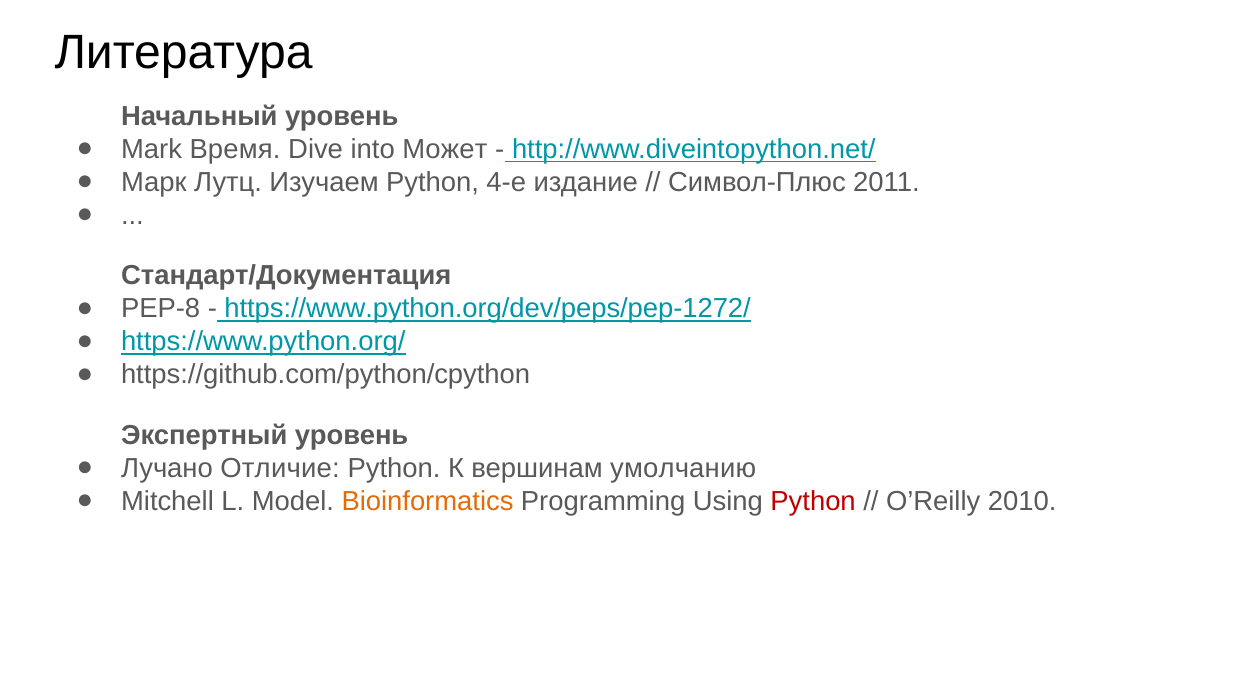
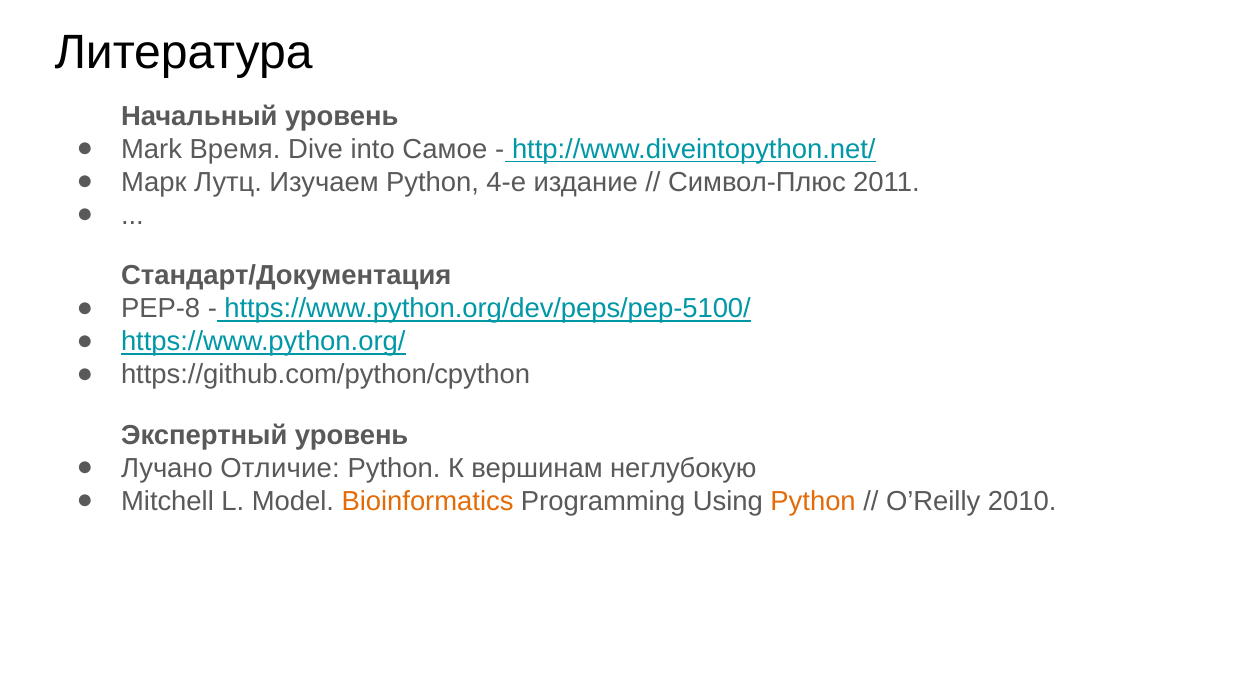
Может: Может -> Самое (445, 149)
https://www.python.org/dev/peps/pep-1272/: https://www.python.org/dev/peps/pep-1272/ -> https://www.python.org/dev/peps/pep-5100/ (488, 308)
умолчанию: умолчанию -> неглубокую (683, 468)
Python colour: red -> orange (813, 501)
